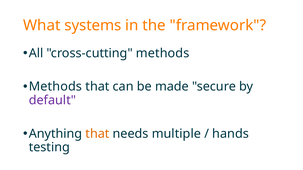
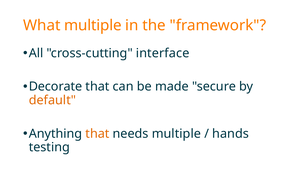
What systems: systems -> multiple (93, 25)
cross-cutting methods: methods -> interface (163, 53)
Methods: Methods -> Decorate (56, 87)
default colour: purple -> orange (52, 100)
